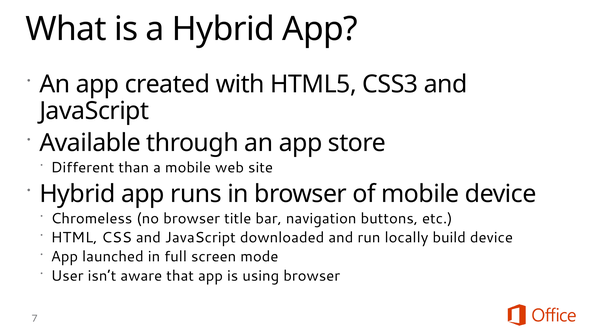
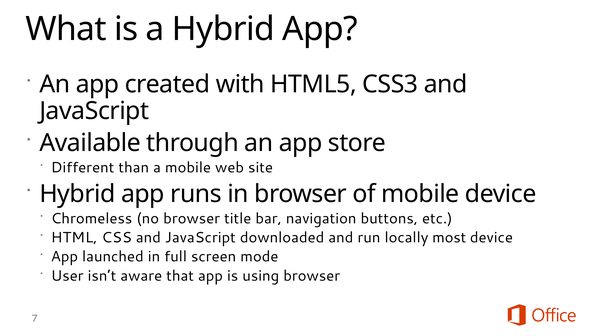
build: build -> most (449, 238)
